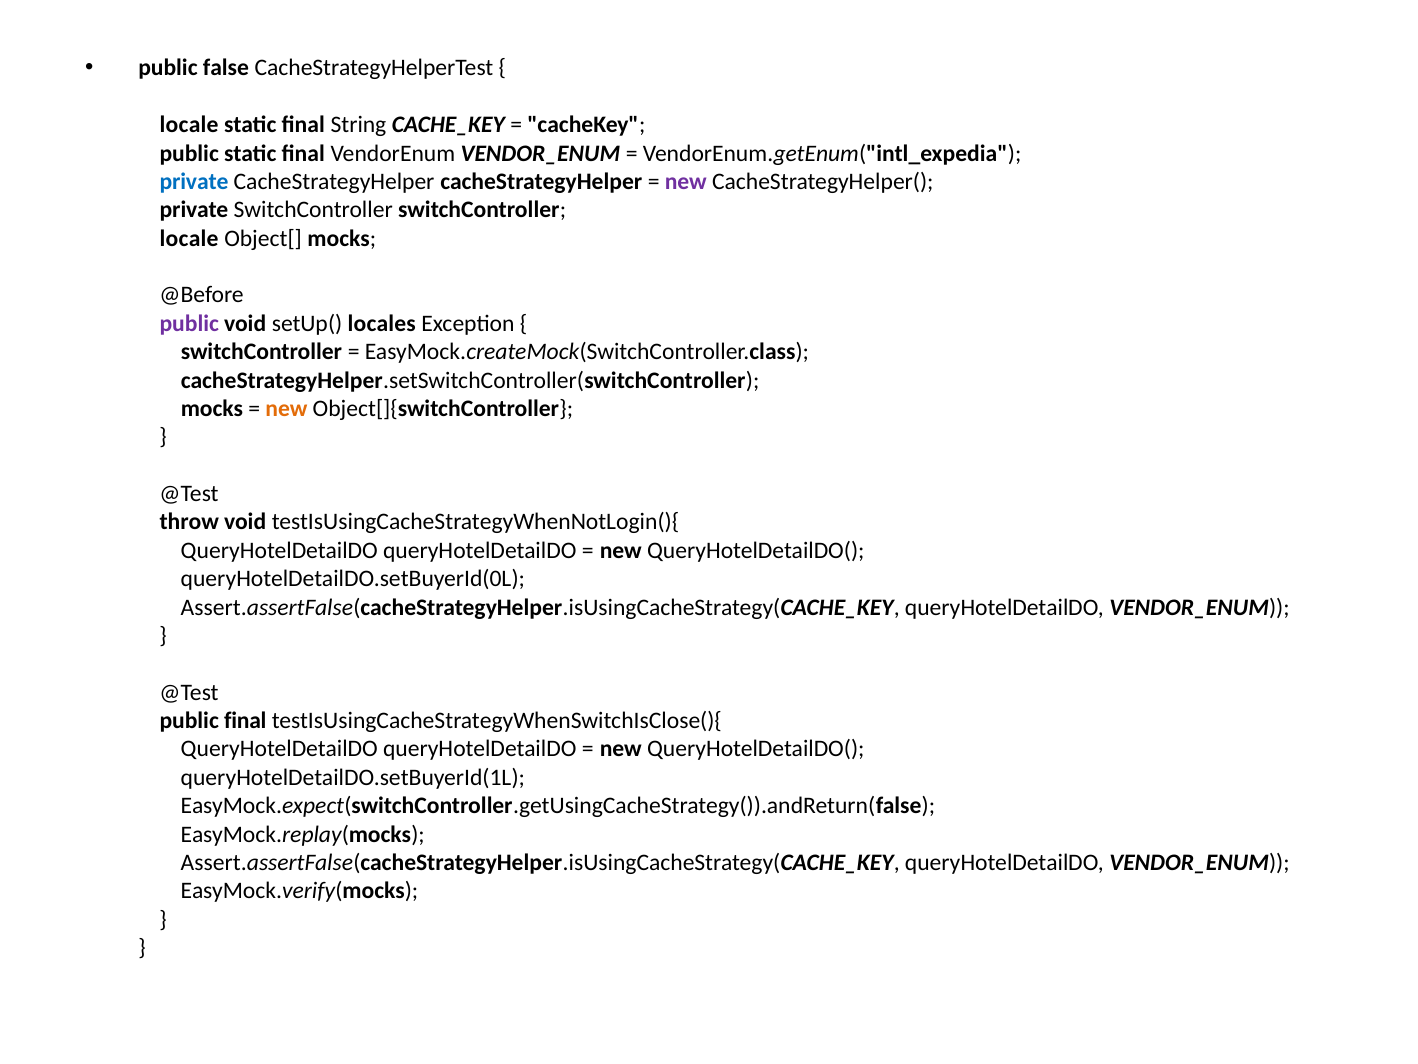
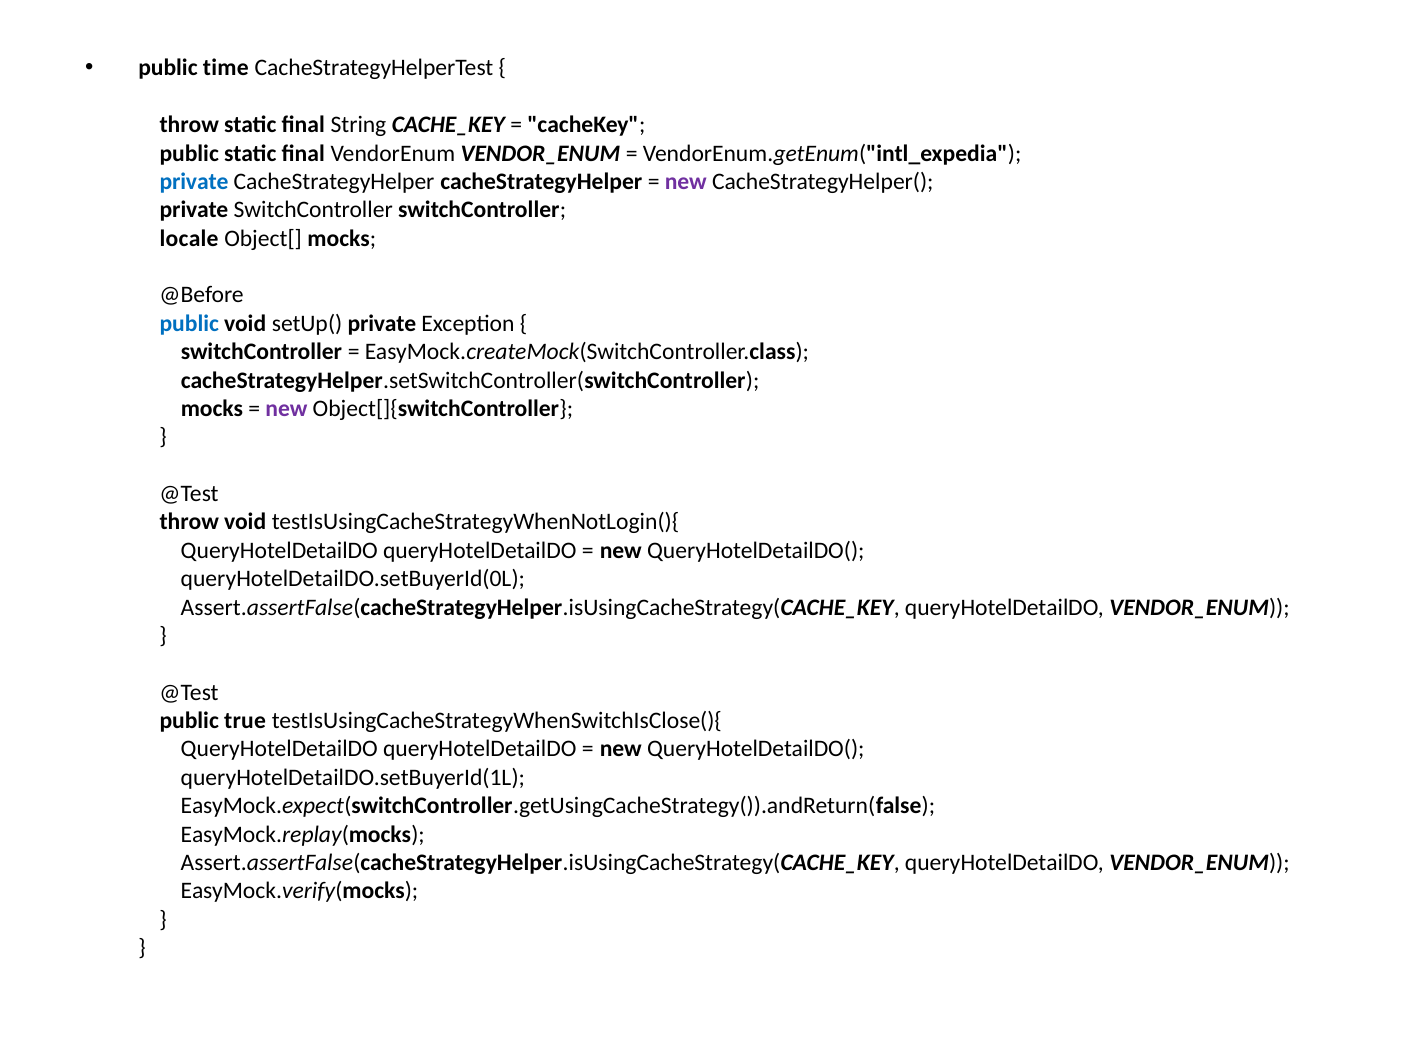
false: false -> time (226, 68)
locale: locale -> throw (189, 125)
public colour: purple -> blue (189, 323)
setUp( locales: locales -> private (382, 323)
new colour: orange -> purple (286, 408)
public final: final -> true (245, 720)
